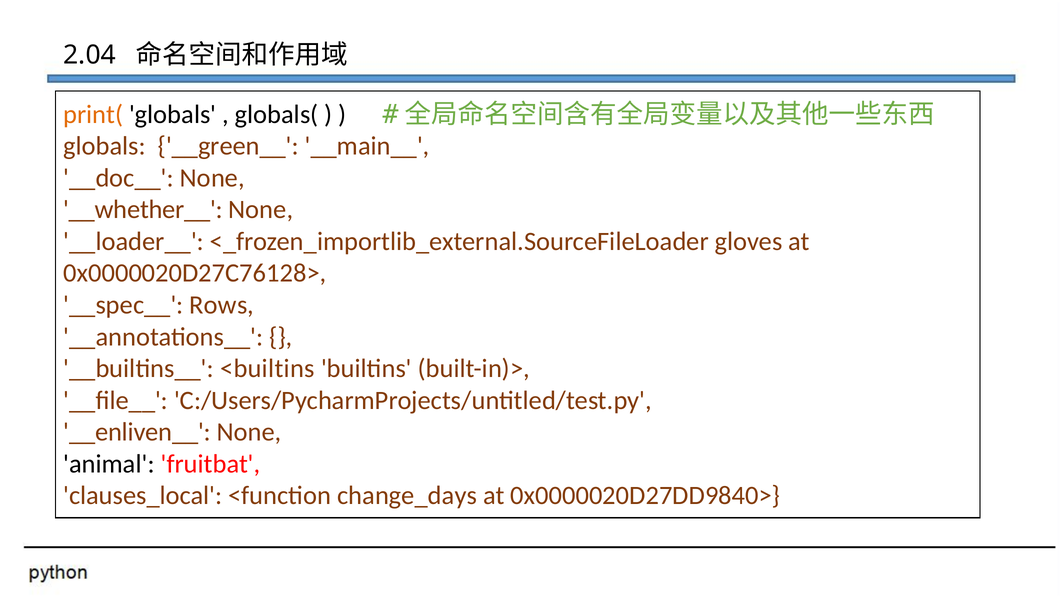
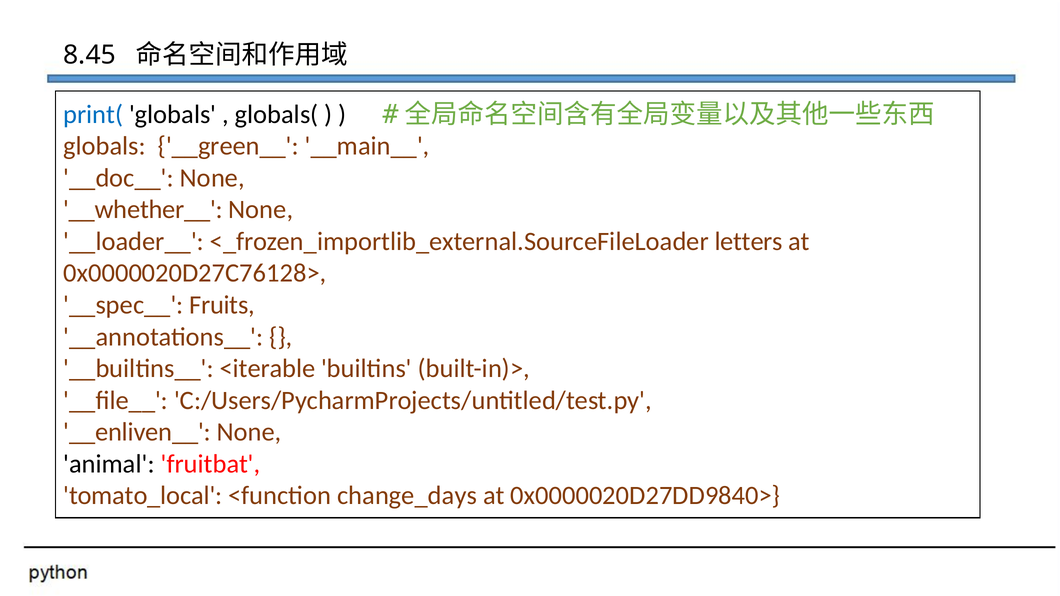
2.04: 2.04 -> 8.45 (90, 55)
print( colour: orange -> blue (93, 114)
gloves: gloves -> letters (749, 242)
Rows: Rows -> Fruits (222, 305)
<builtins: <builtins -> <iterable (268, 369)
clauses_local: clauses_local -> tomato_local (143, 496)
